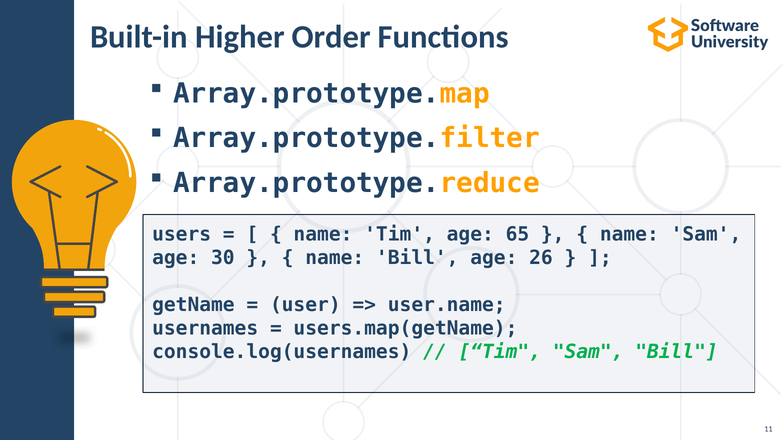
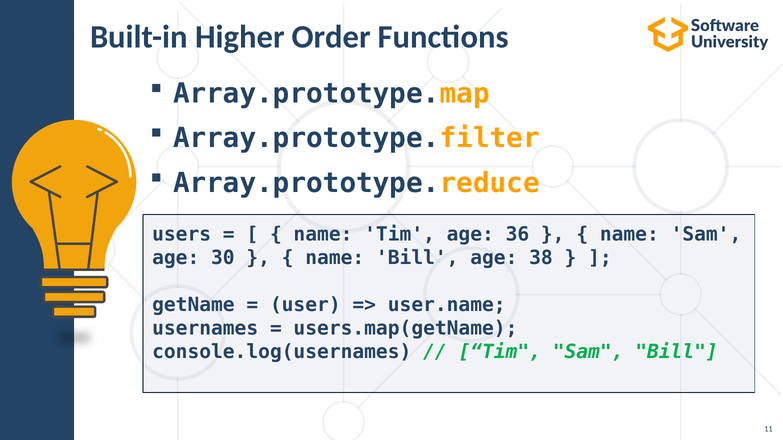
65: 65 -> 36 (517, 235)
26: 26 -> 38 (541, 258)
